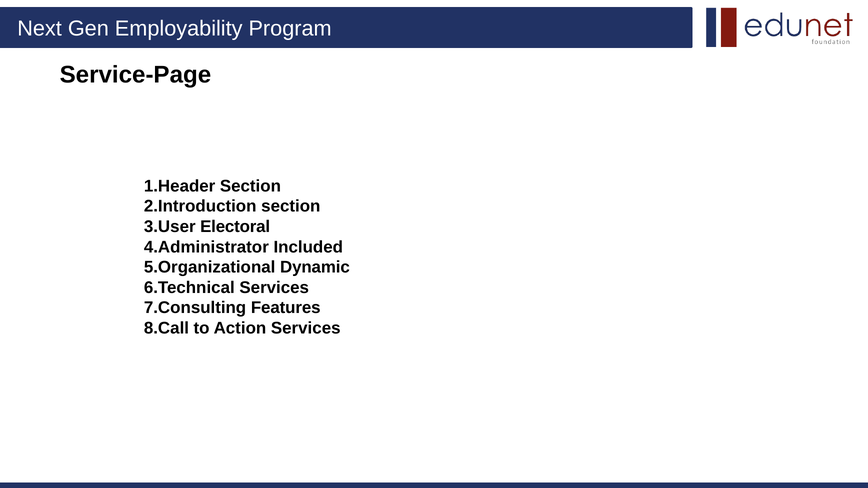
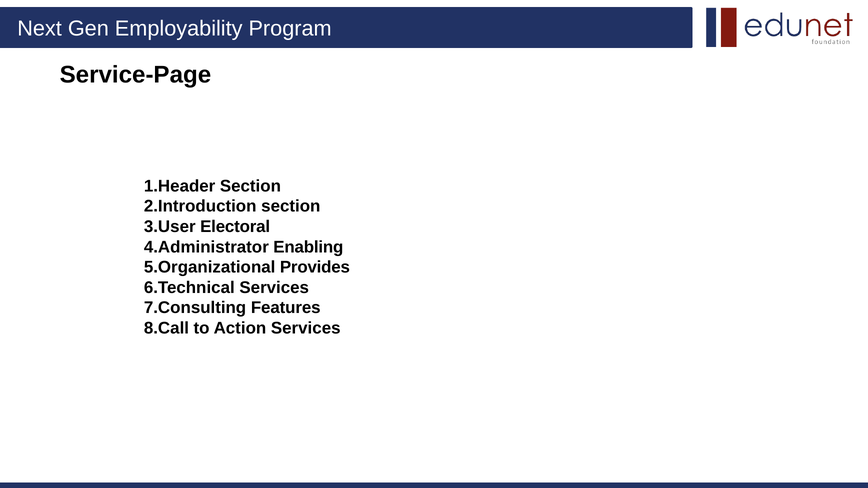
Included: Included -> Enabling (308, 247)
Dynamic: Dynamic -> Provides (315, 267)
